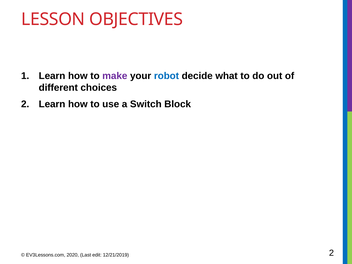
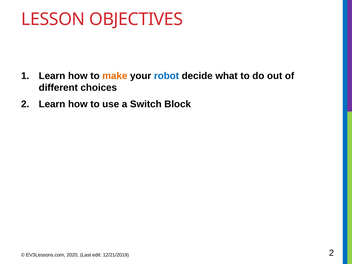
make colour: purple -> orange (115, 76)
